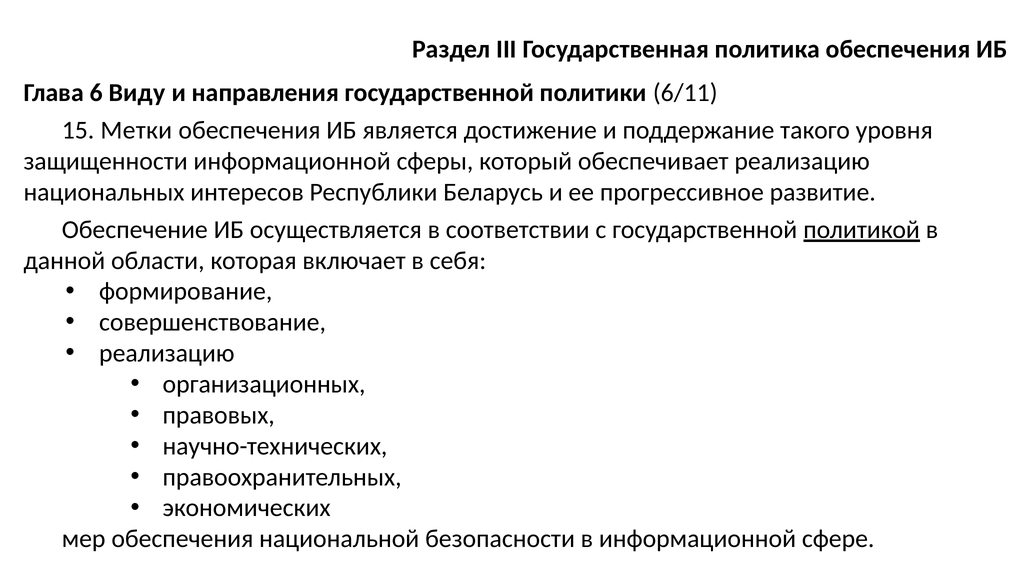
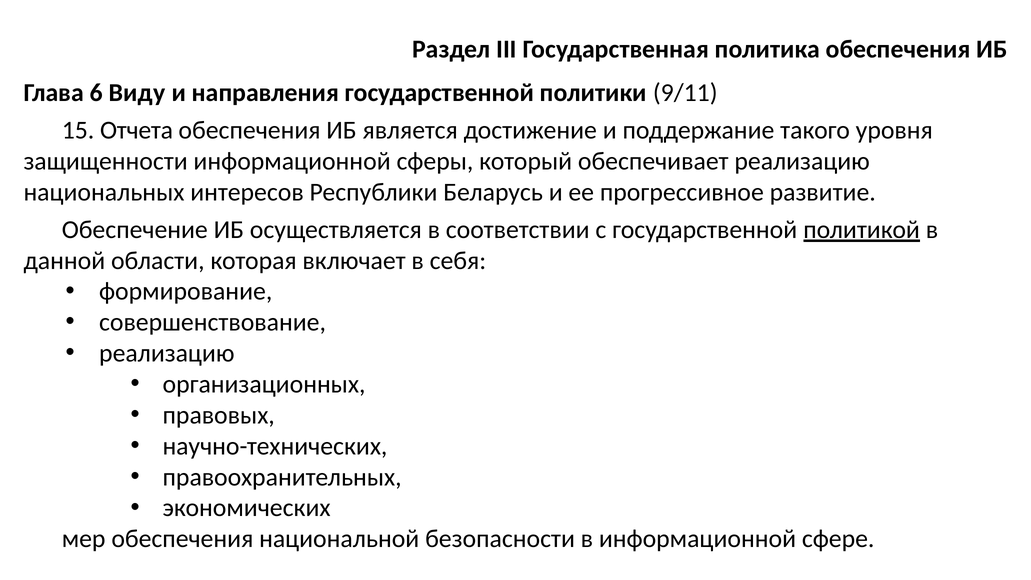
6/11: 6/11 -> 9/11 (685, 93)
Метки: Метки -> Отчета (137, 130)
